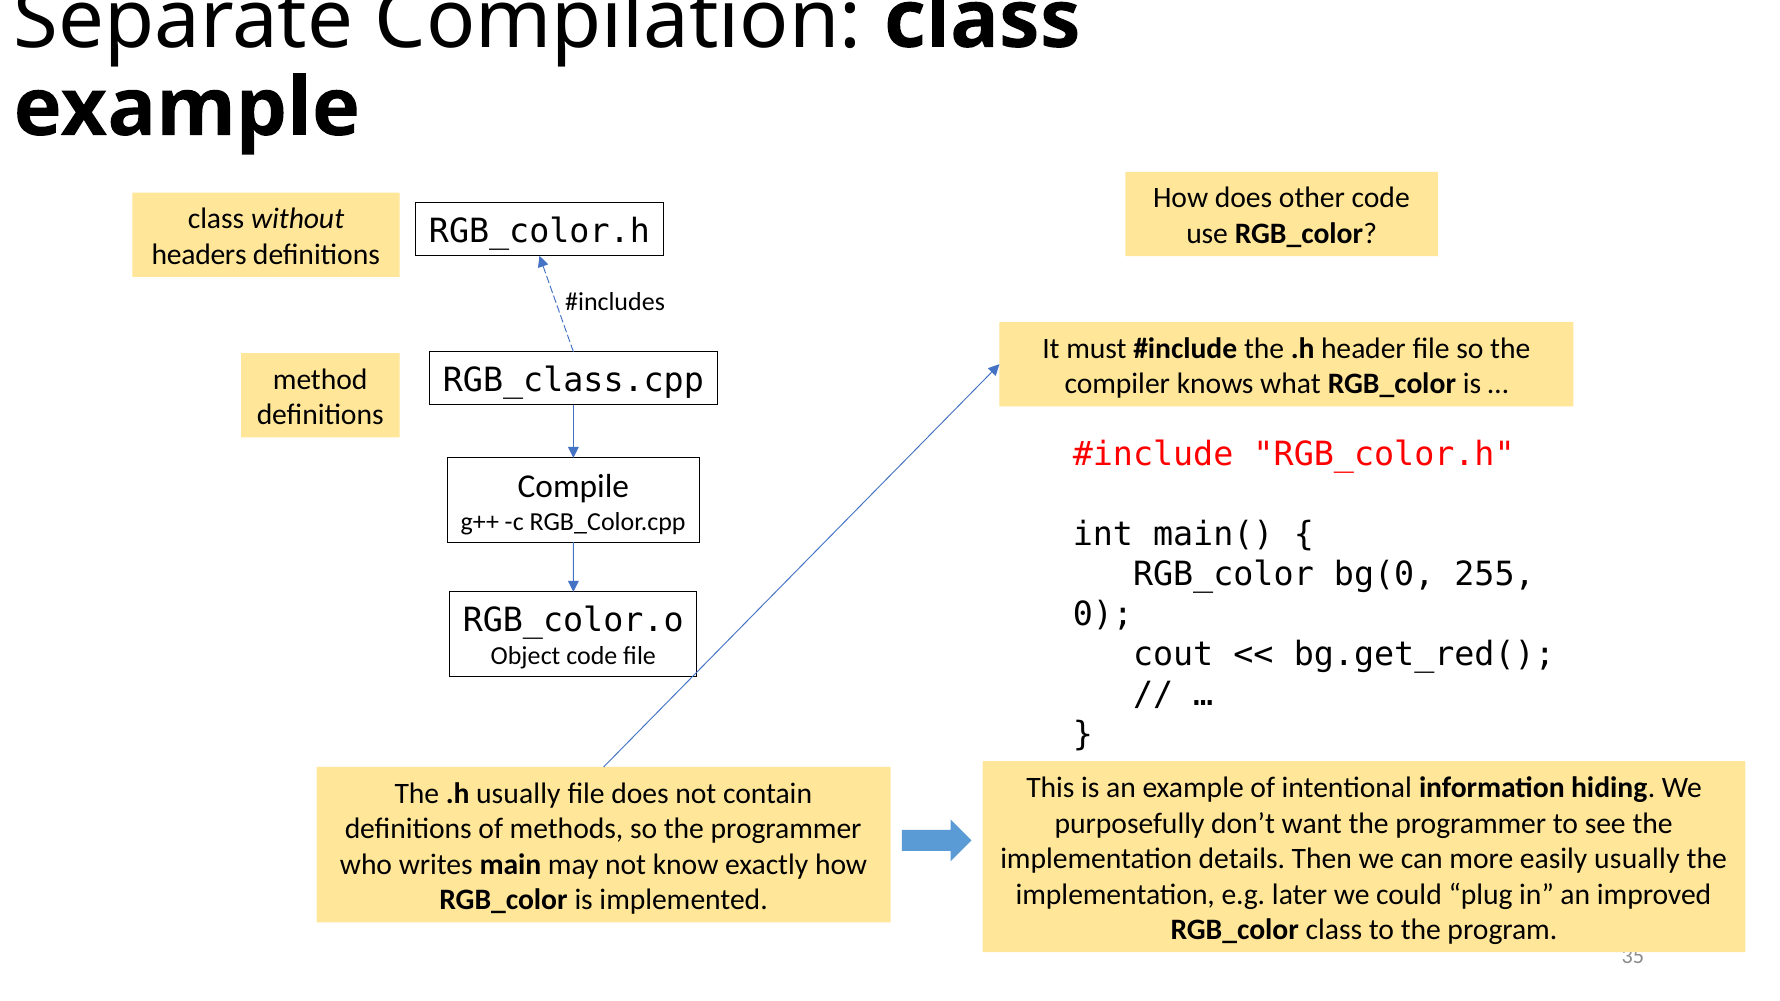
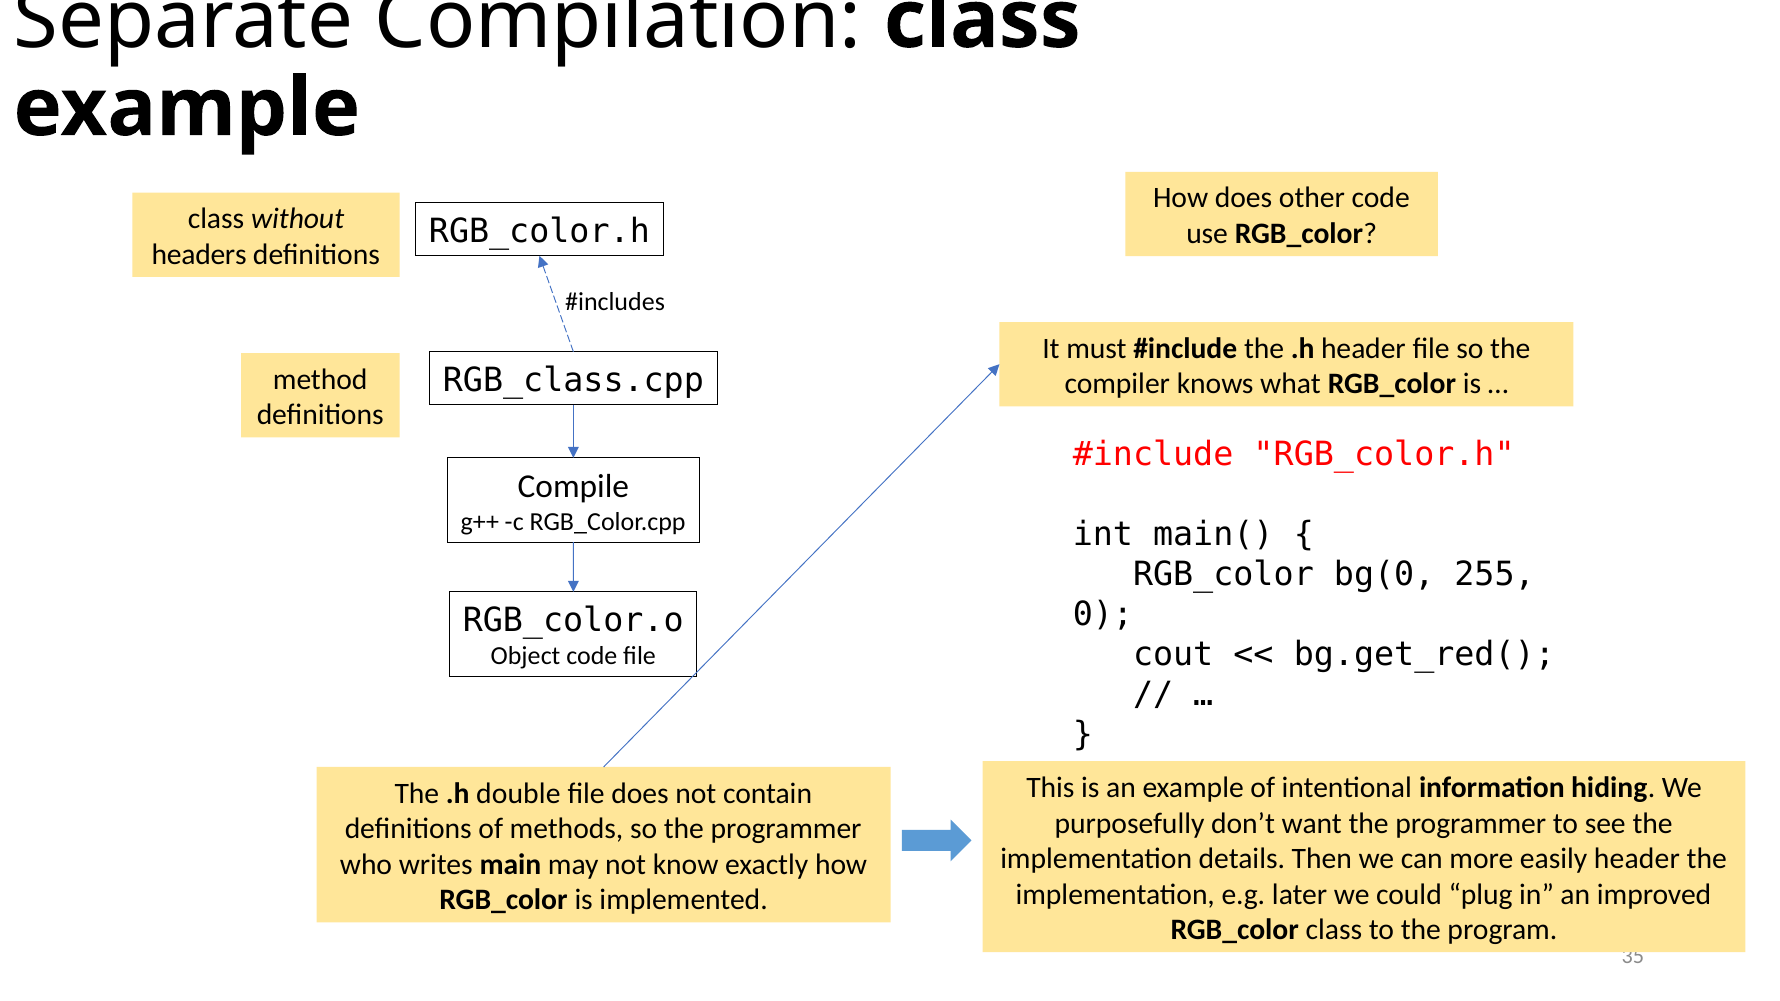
.h usually: usually -> double (518, 794)
easily usually: usually -> header (1637, 859)
